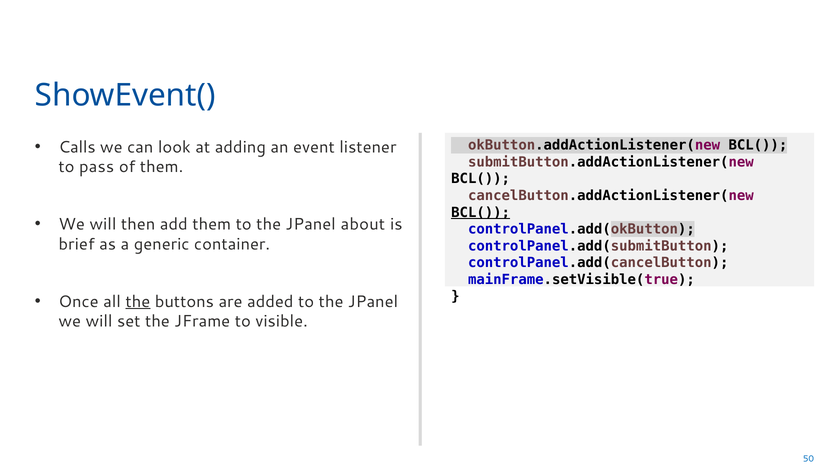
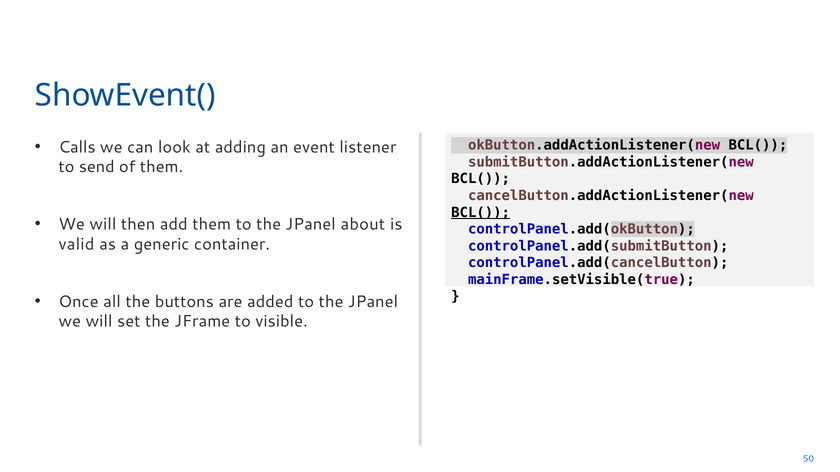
pass: pass -> send (97, 167)
brief: brief -> valid (77, 245)
the underline: present -> none (138, 302)
